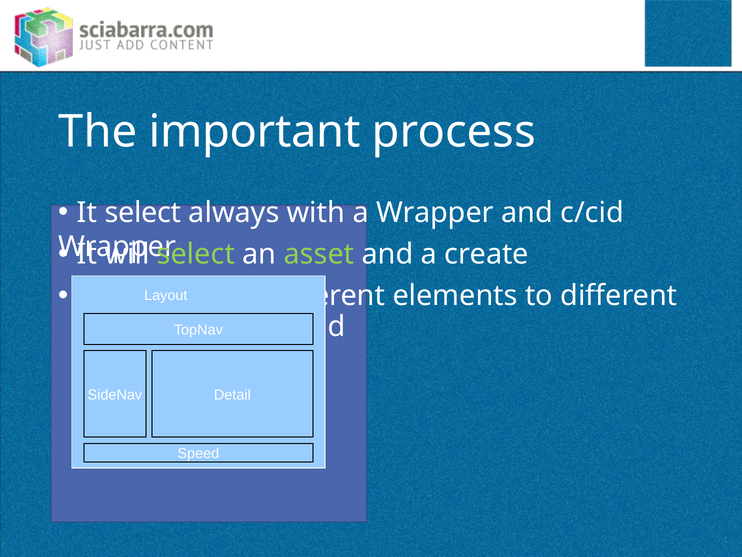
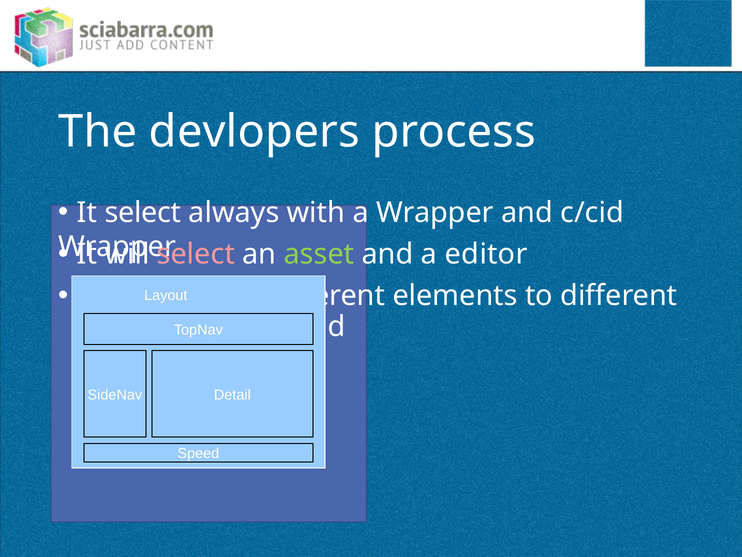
important: important -> devlopers (254, 132)
select colour: light green -> pink (196, 254)
create: create -> editor (486, 254)
